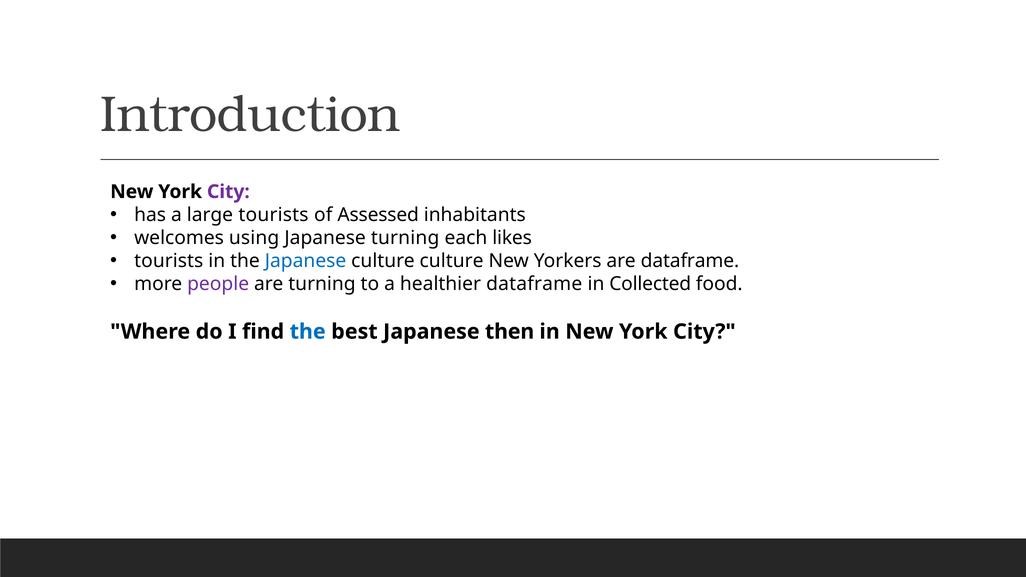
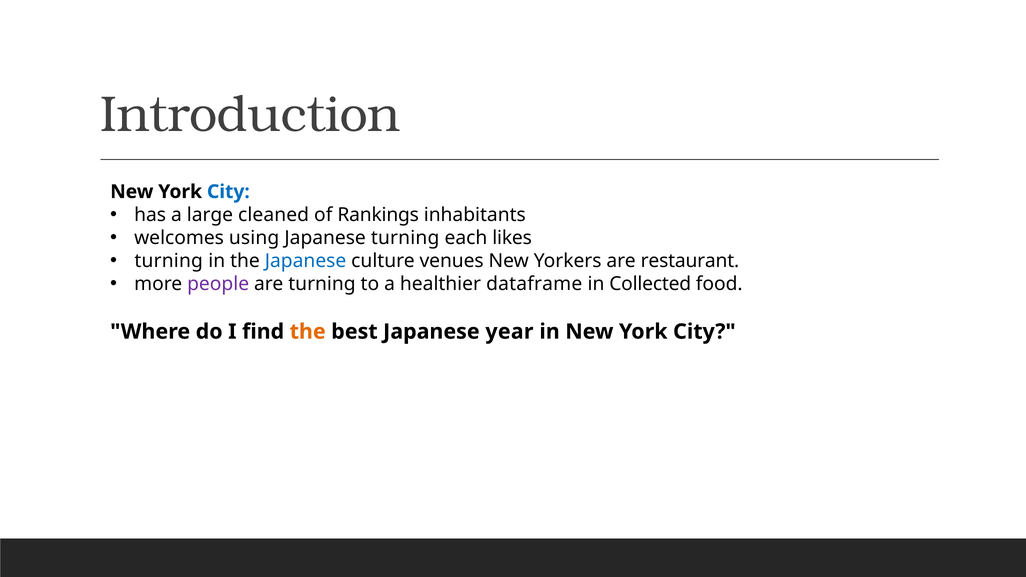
City colour: purple -> blue (228, 192)
large tourists: tourists -> cleaned (274, 215)
Assessed: Assessed -> Rankings (378, 215)
tourists: tourists -> turning (169, 261)
culture culture: culture -> venues (452, 261)
are dataframe: dataframe -> restaurant (690, 261)
the colour: blue -> orange (308, 332)
then: then -> year (509, 332)
